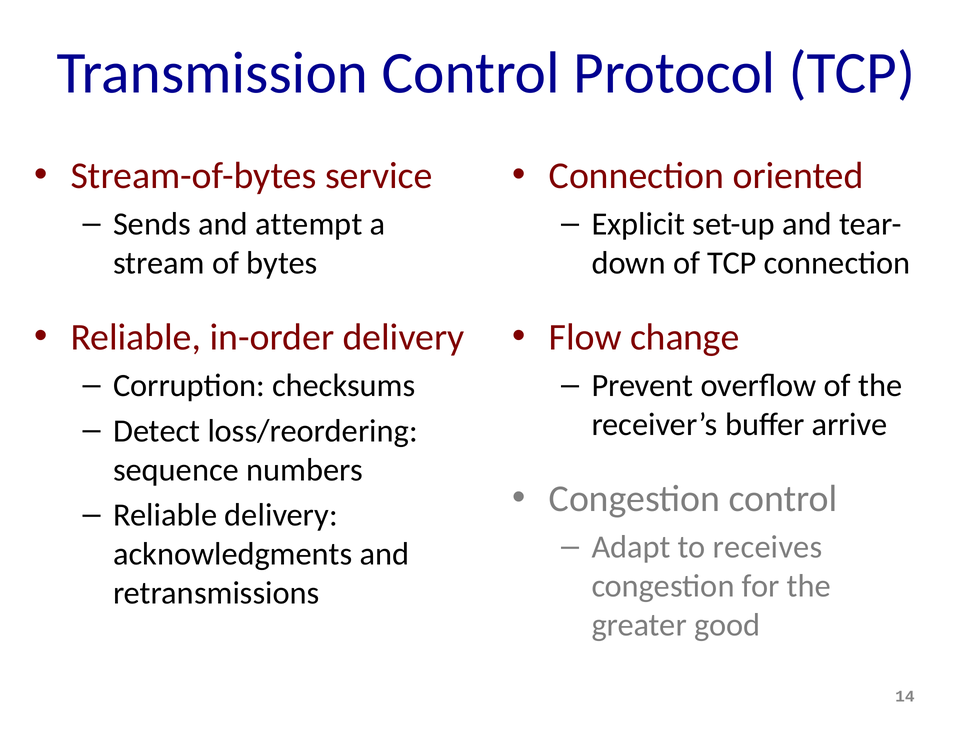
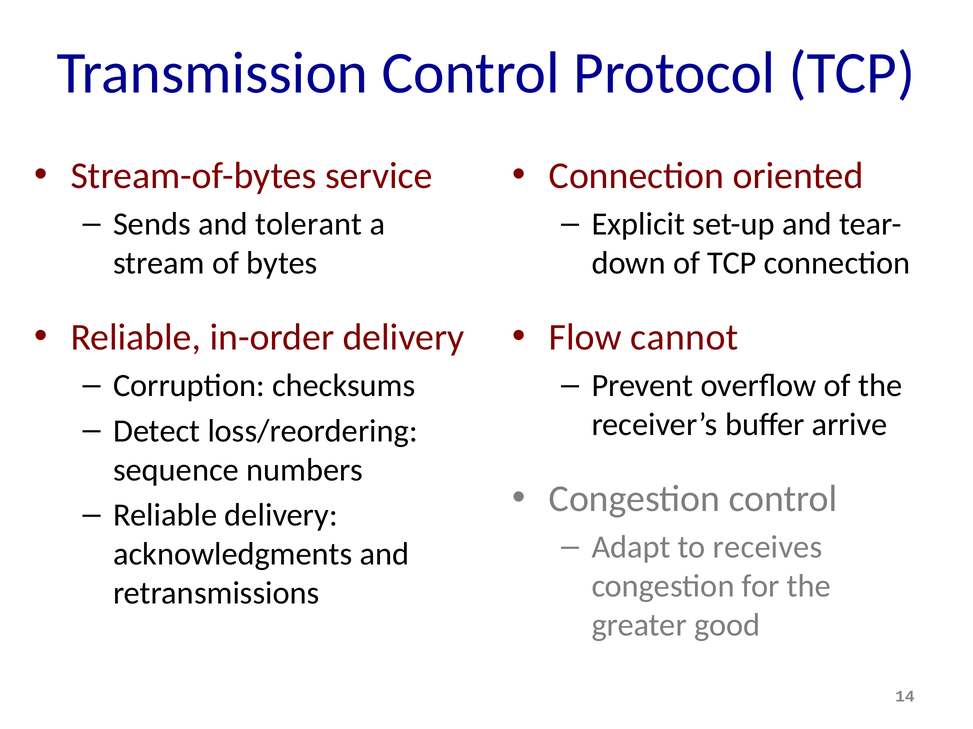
attempt: attempt -> tolerant (309, 224)
change: change -> cannot (684, 338)
